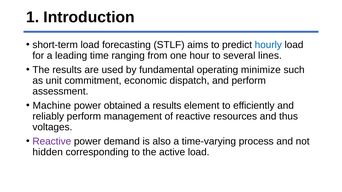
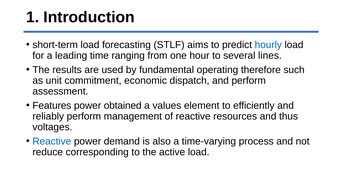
minimize: minimize -> therefore (261, 70)
Machine: Machine -> Features (52, 106)
a results: results -> values (167, 106)
Reactive colour: purple -> blue (52, 142)
hidden: hidden -> reduce (48, 152)
